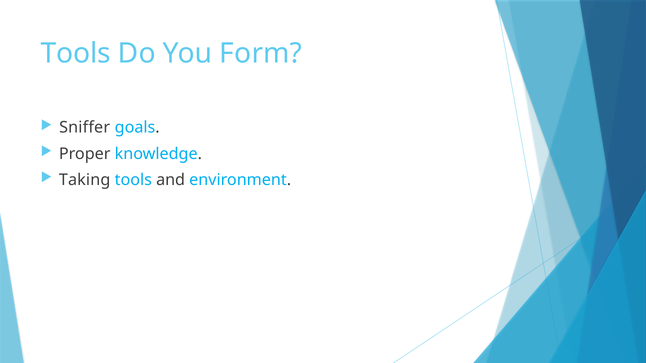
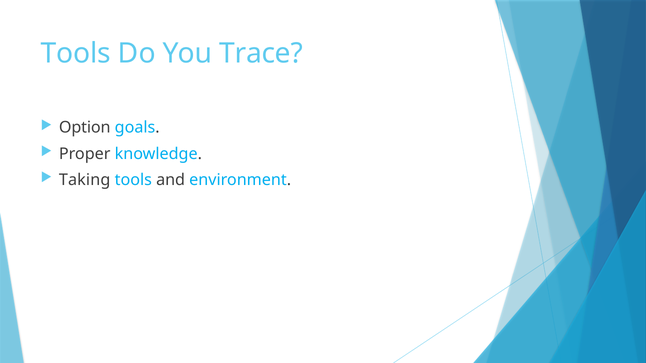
Form: Form -> Trace (261, 54)
Sniffer: Sniffer -> Option (85, 128)
